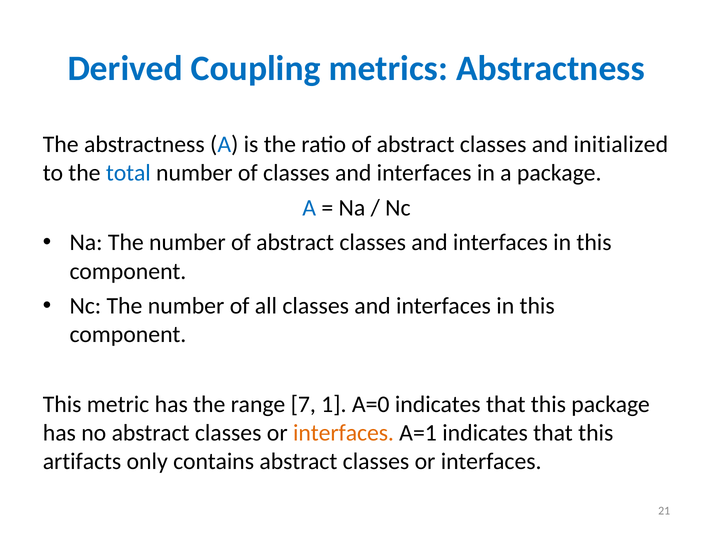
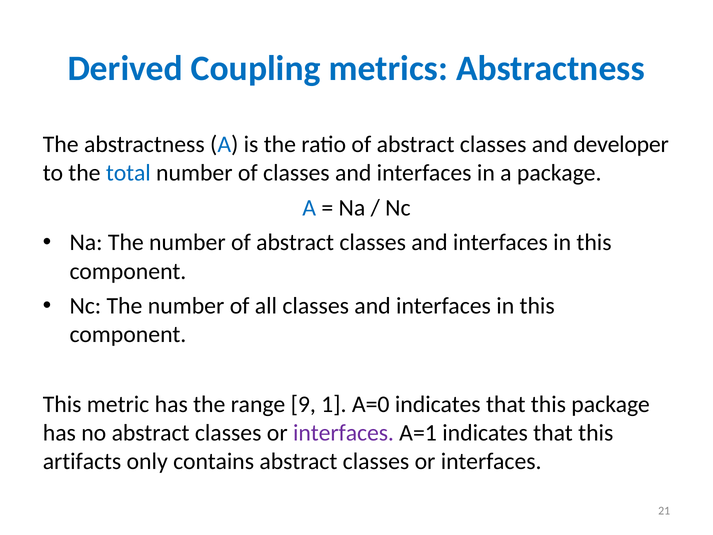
initialized: initialized -> developer (621, 144)
7: 7 -> 9 (303, 404)
interfaces colour: orange -> purple (344, 433)
